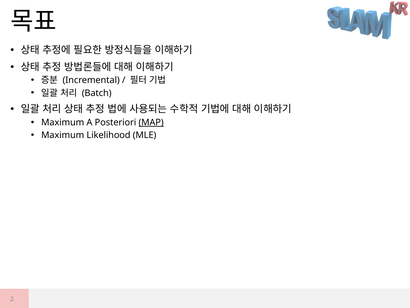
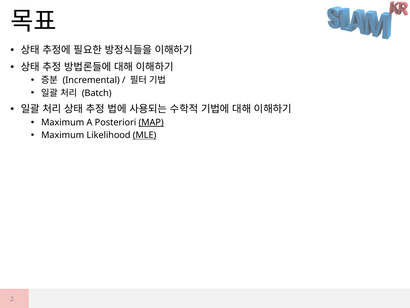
MLE underline: none -> present (145, 135)
